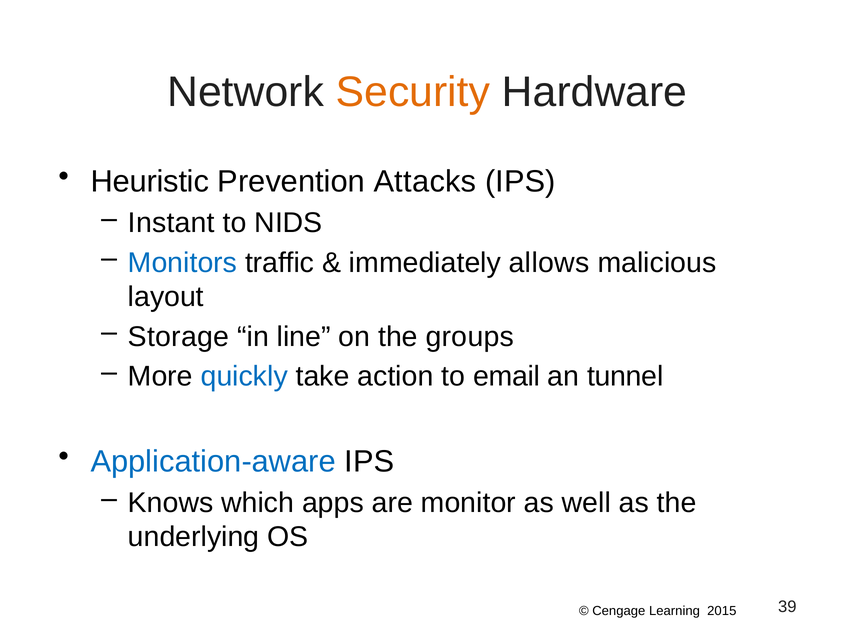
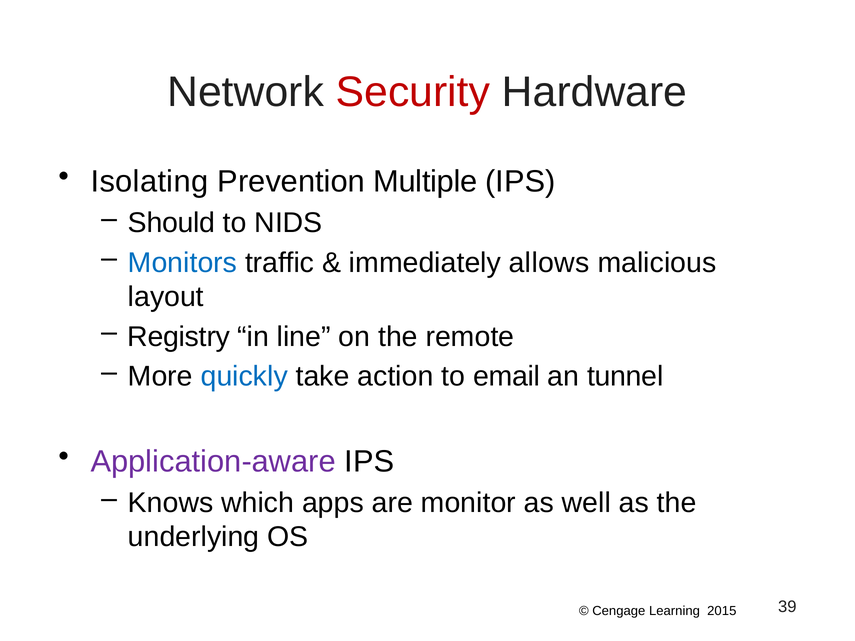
Security colour: orange -> red (413, 92)
Heuristic: Heuristic -> Isolating (150, 182)
Attacks: Attacks -> Multiple (425, 182)
Instant: Instant -> Should (172, 223)
Storage: Storage -> Registry (179, 337)
groups: groups -> remote (470, 337)
Application-aware colour: blue -> purple (213, 462)
